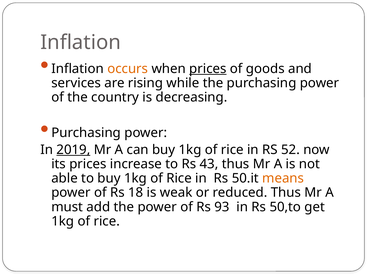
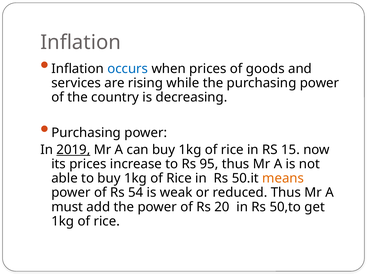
occurs colour: orange -> blue (128, 69)
prices underline: present -> none (208, 69)
52: 52 -> 15 (291, 150)
43: 43 -> 95 (209, 164)
18: 18 -> 54 (136, 193)
93: 93 -> 20 (222, 207)
